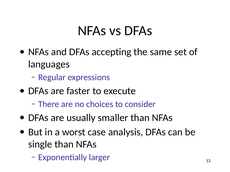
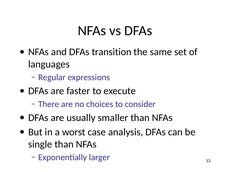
accepting: accepting -> transition (112, 52)
